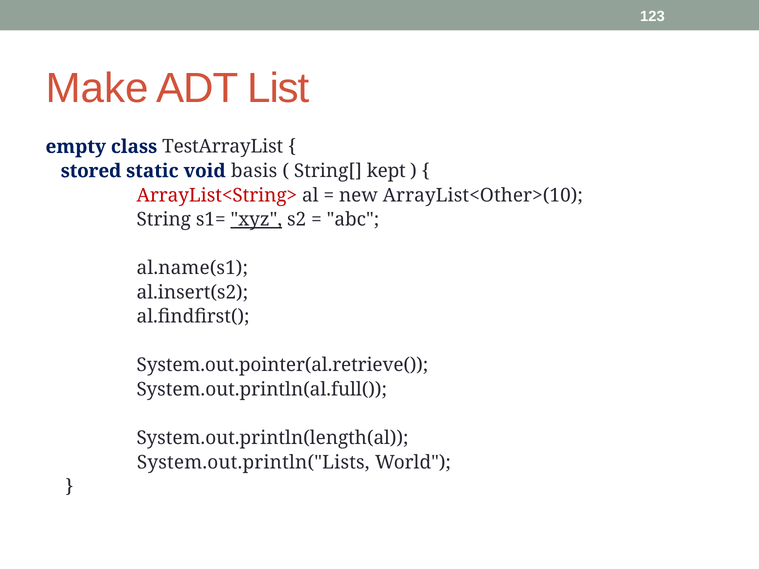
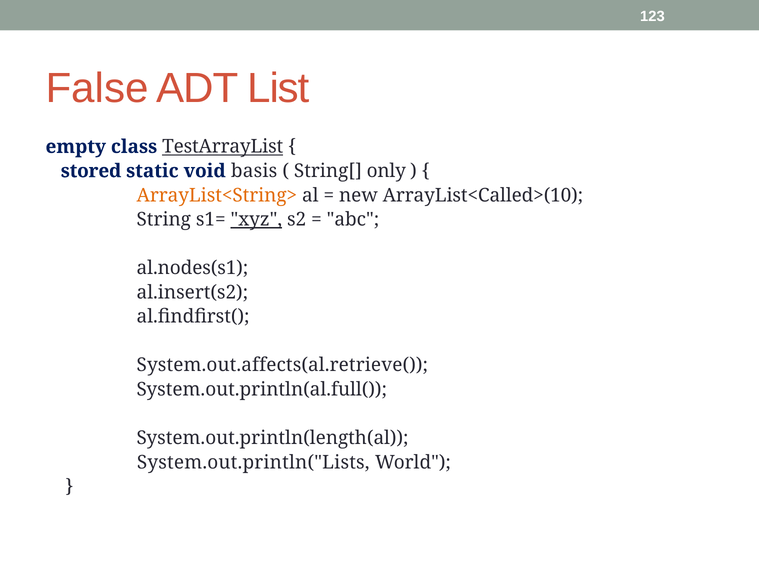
Make: Make -> False (97, 88)
TestArrayList underline: none -> present (223, 147)
kept: kept -> only (386, 171)
ArrayList<String> colour: red -> orange (217, 195)
ArrayList<Other>(10: ArrayList<Other>(10 -> ArrayList<Called>(10 (483, 195)
al.name(s1: al.name(s1 -> al.nodes(s1 (192, 268)
System.out.pointer(al.retrieve(: System.out.pointer(al.retrieve( -> System.out.affects(al.retrieve( (282, 365)
